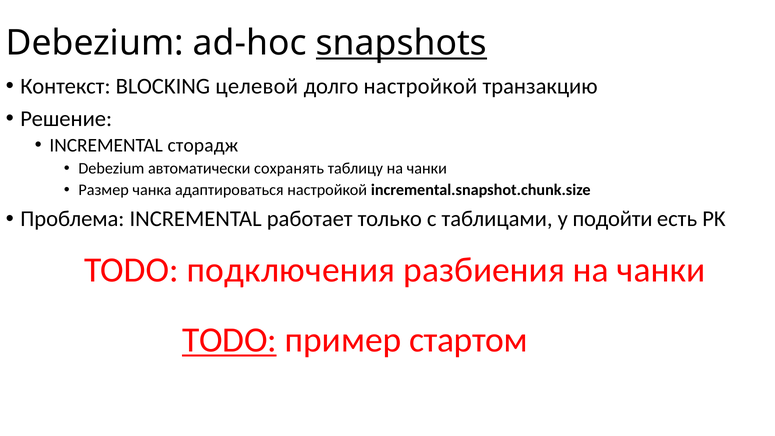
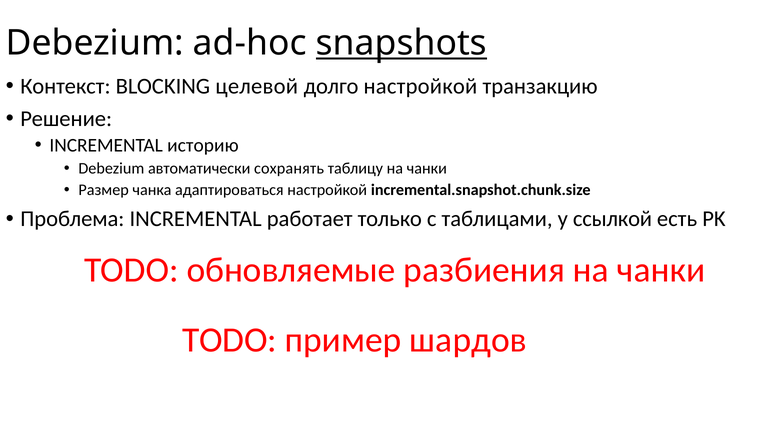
сторадж: сторадж -> историю (203, 145)
подойти: подойти -> ссылкой (613, 219)
подключения: подключения -> обновляемые (291, 270)
TODO underline: present -> none (229, 340)
стартом: стартом -> шардов (468, 340)
